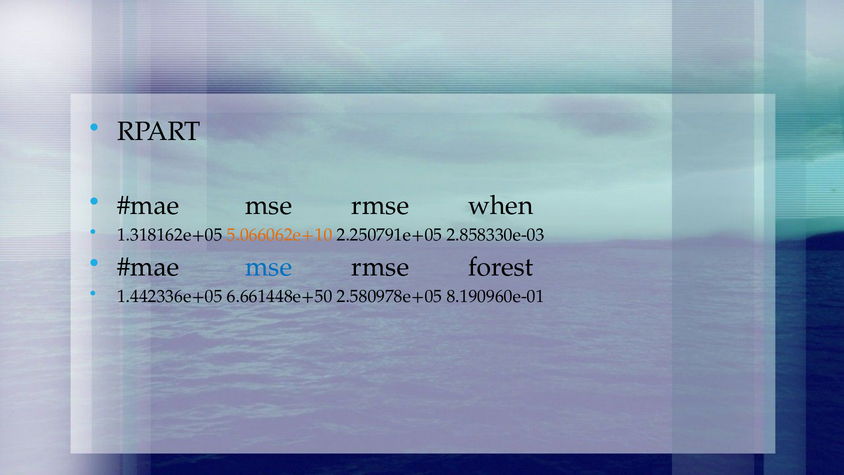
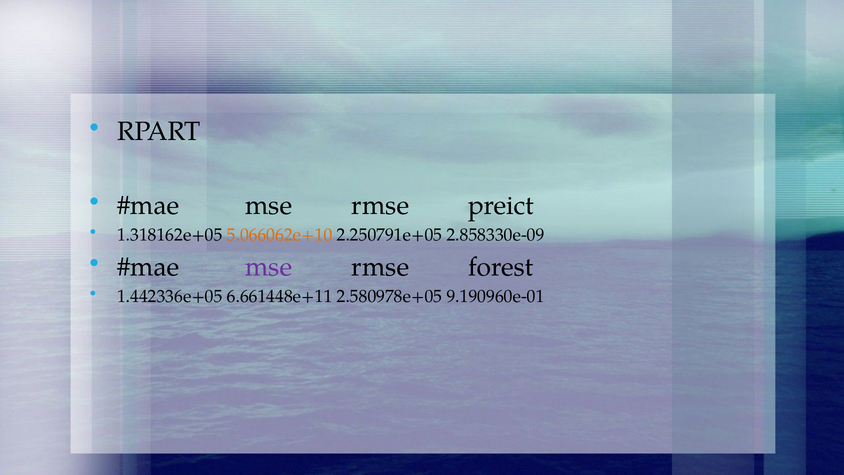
when: when -> preict (501, 205)
2.858330e-03: 2.858330e-03 -> 2.858330e-09 (496, 235)
mse colour: blue -> purple (269, 267)
6.661448e+50: 6.661448e+50 -> 6.661448e+11 (280, 296)
8.190960e-01: 8.190960e-01 -> 9.190960e-01 (496, 296)
